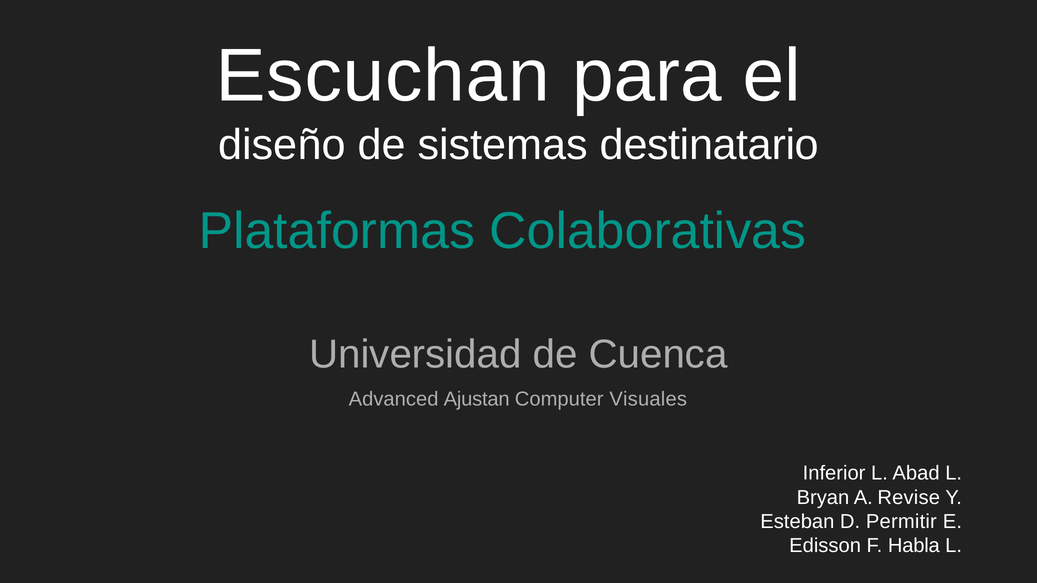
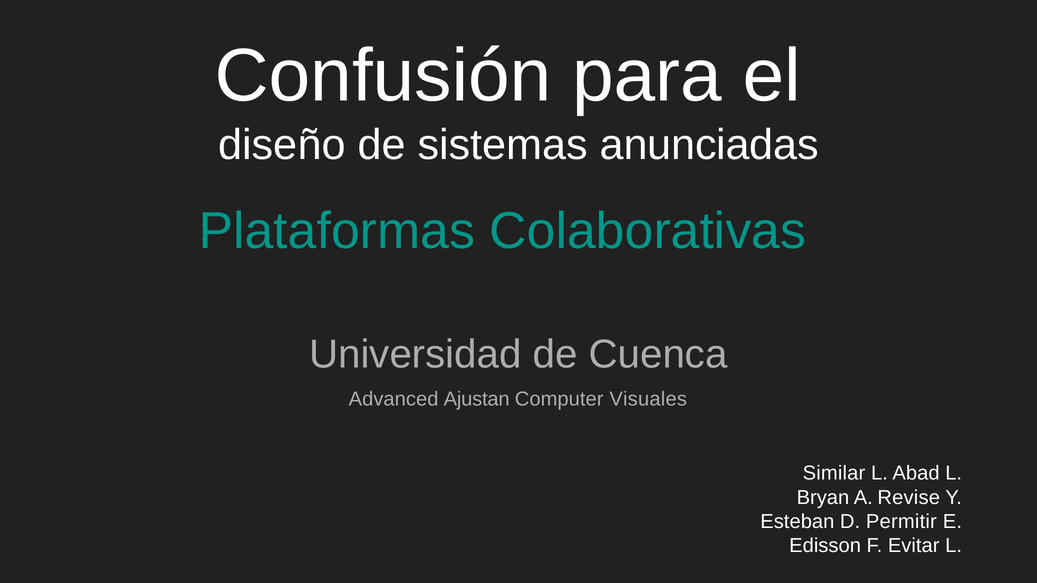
Escuchan: Escuchan -> Confusión (383, 76)
destinatario: destinatario -> anunciadas (709, 145)
Inferior: Inferior -> Similar (834, 473)
Habla: Habla -> Evitar (914, 546)
